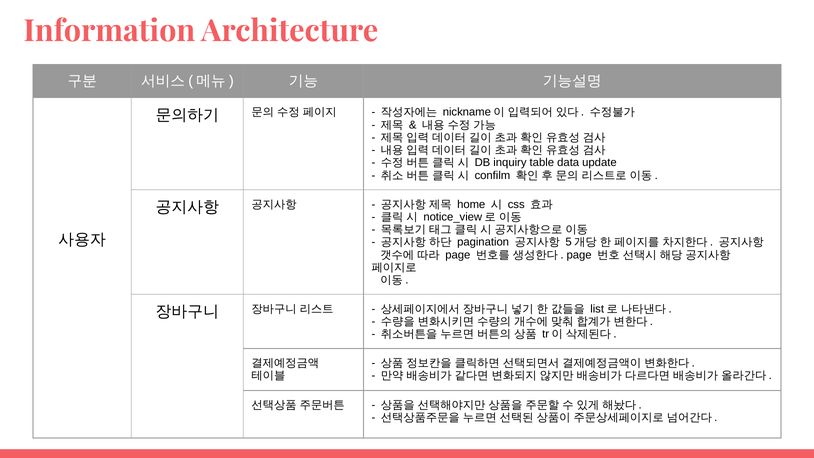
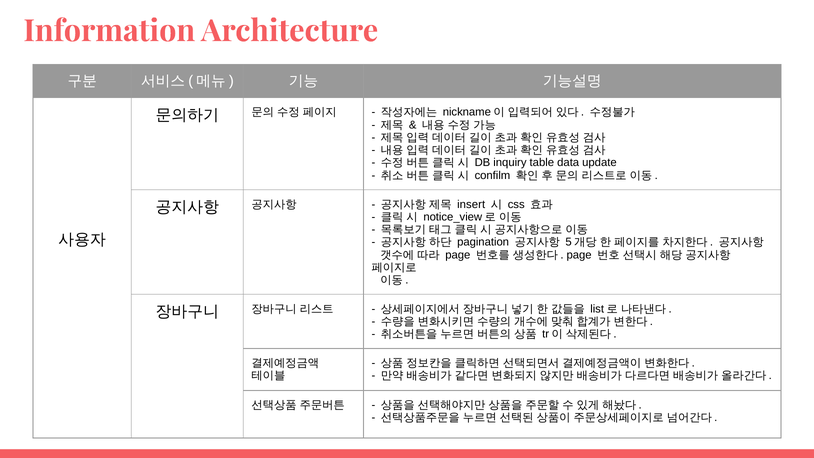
home: home -> insert (471, 204)
